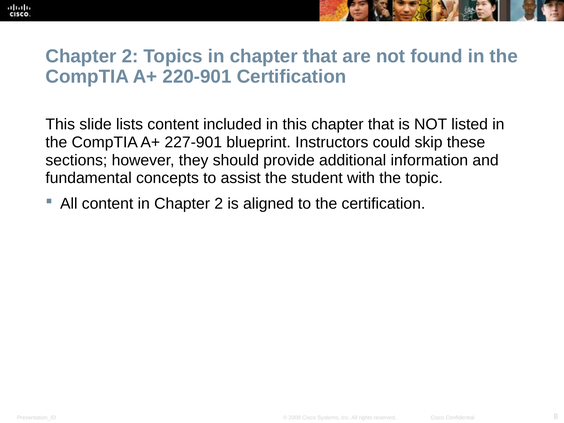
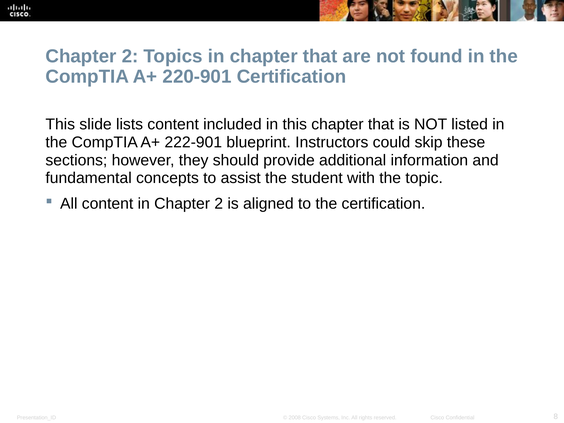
227-901: 227-901 -> 222-901 (193, 142)
